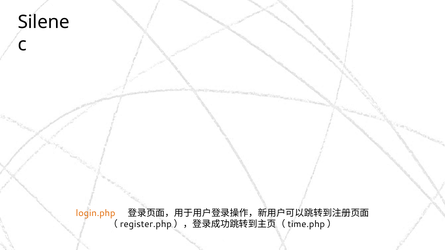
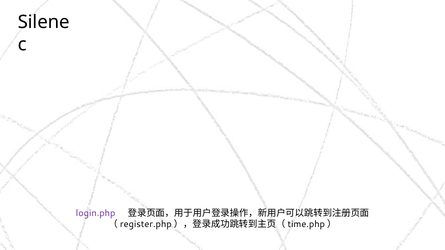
login.php colour: orange -> purple (96, 213)
